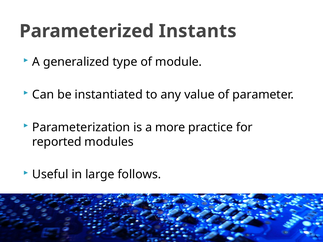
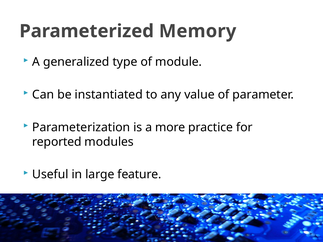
Instants: Instants -> Memory (198, 31)
follows: follows -> feature (139, 175)
